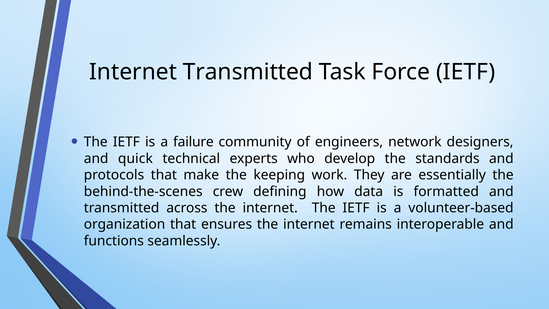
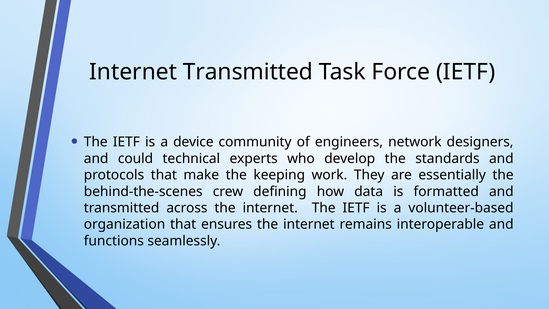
failure: failure -> device (193, 142)
quick: quick -> could (135, 158)
